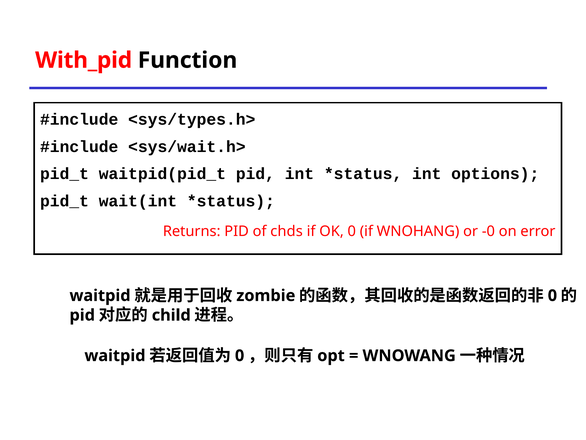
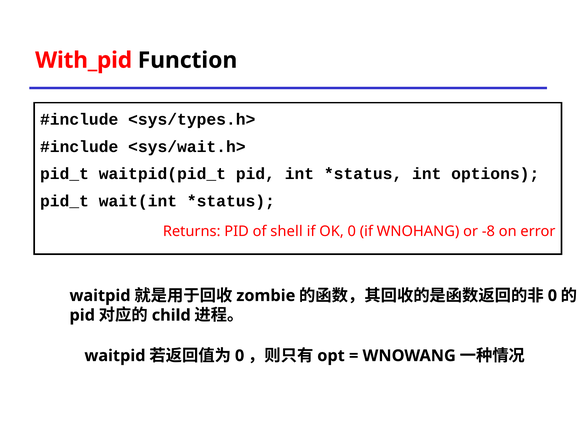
chds: chds -> shell (287, 231)
-0: -0 -> -8 (488, 231)
